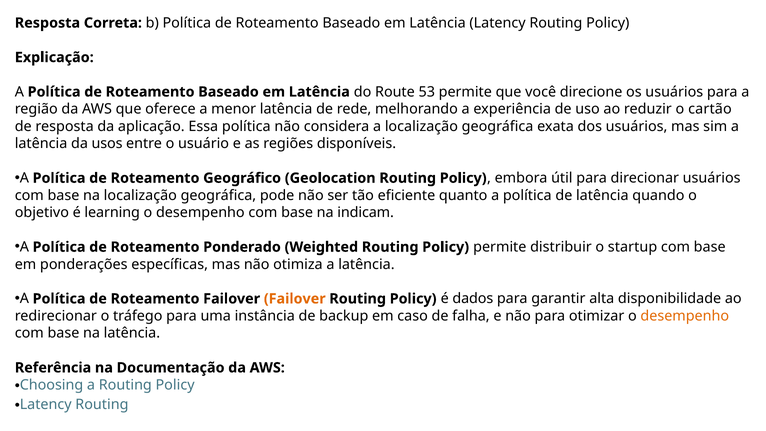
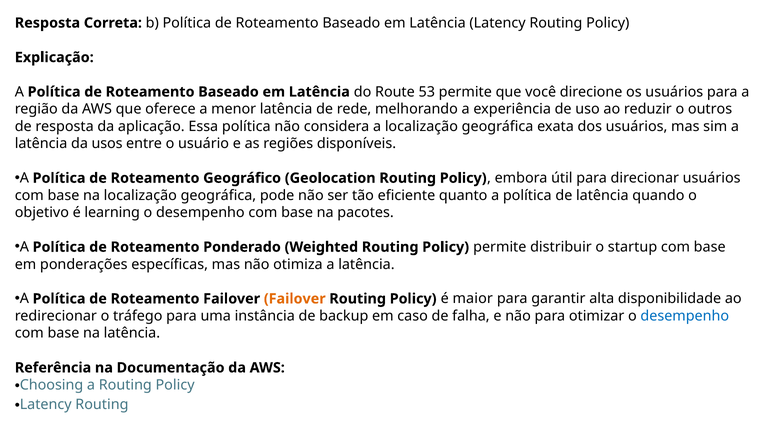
cartão: cartão -> outros (710, 109)
indicam: indicam -> pacotes (366, 212)
dados: dados -> maior (473, 299)
desempenho colour: orange -> blue (685, 316)
